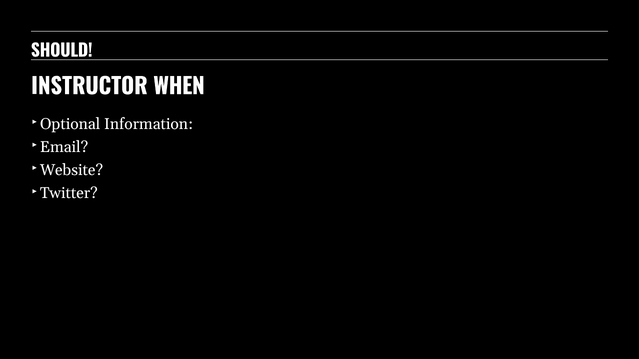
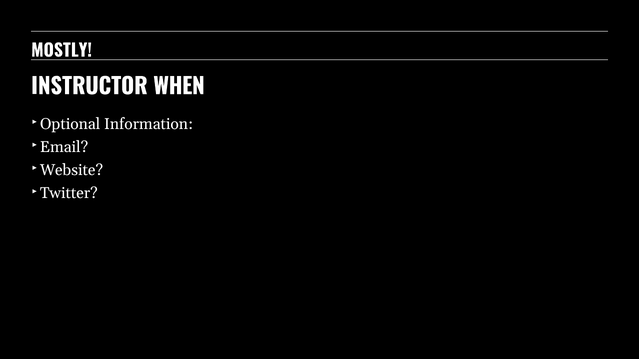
SHOULD: SHOULD -> MOSTLY (62, 51)
